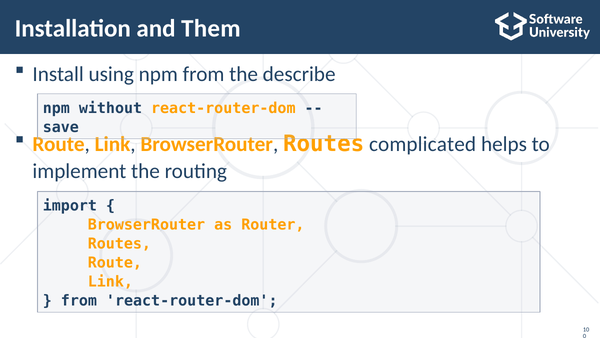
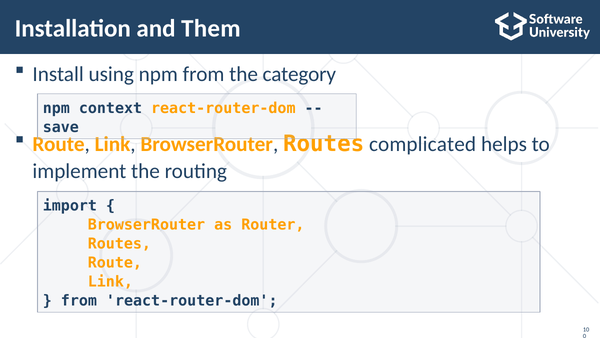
describe: describe -> category (299, 74)
without: without -> context (110, 108)
